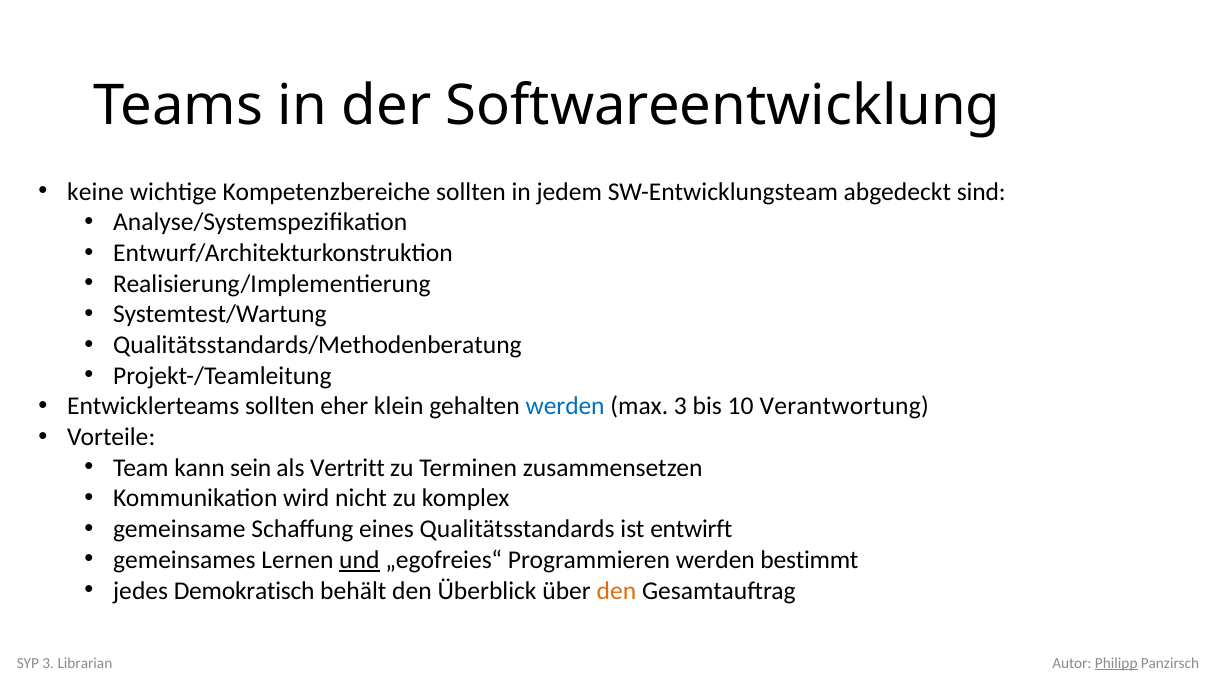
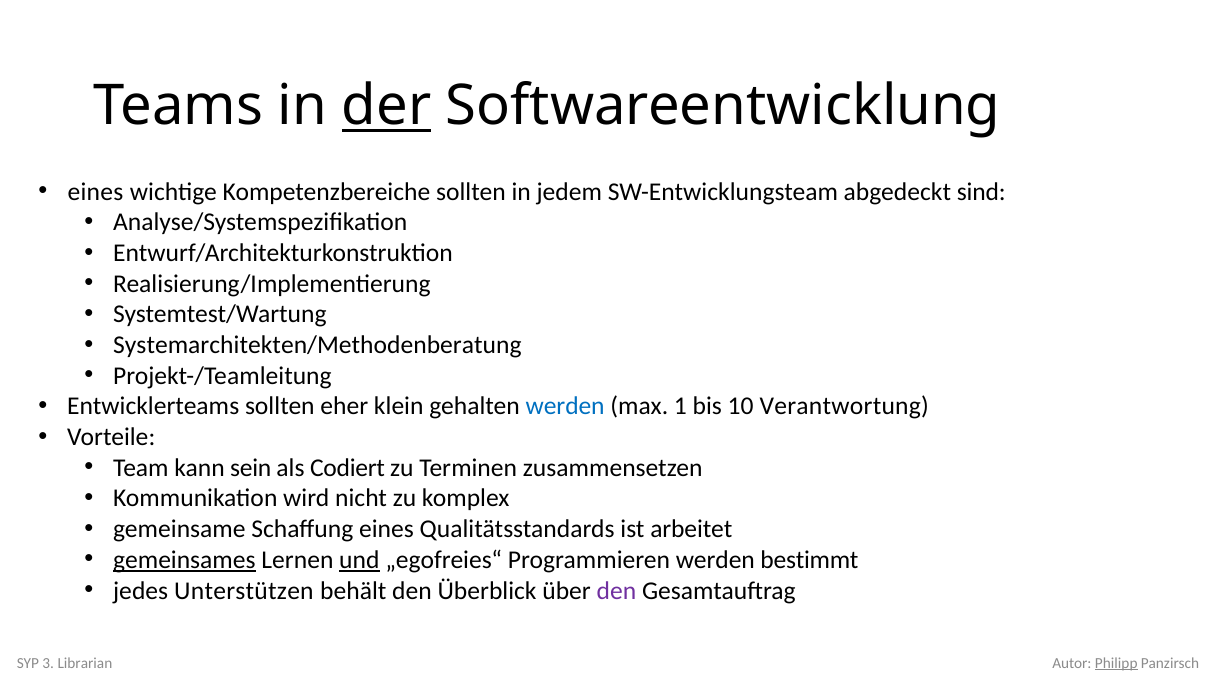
der underline: none -> present (386, 106)
keine: keine -> eines (95, 192)
Qualitätsstandards/Methodenberatung: Qualitätsstandards/Methodenberatung -> Systemarchitekten/Methodenberatung (317, 345)
max 3: 3 -> 1 (680, 406)
Vertritt: Vertritt -> Codiert (348, 468)
entwirft: entwirft -> arbeitet (691, 529)
gemeinsames underline: none -> present (184, 560)
Demokratisch: Demokratisch -> Unterstützen (244, 590)
den colour: orange -> purple (616, 590)
